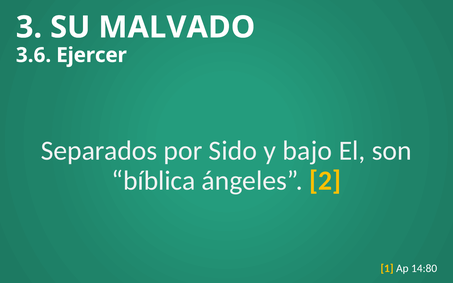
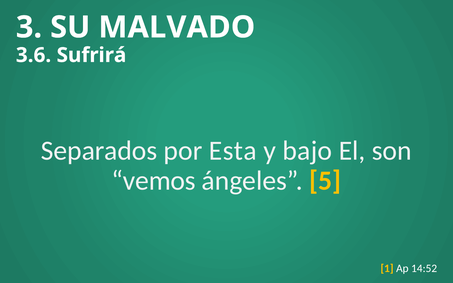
Ejercer: Ejercer -> Sufrirá (91, 55)
Sido: Sido -> Esta (233, 151)
bíblica: bíblica -> vemos (154, 181)
2: 2 -> 5 (325, 181)
14:80: 14:80 -> 14:52 (424, 269)
